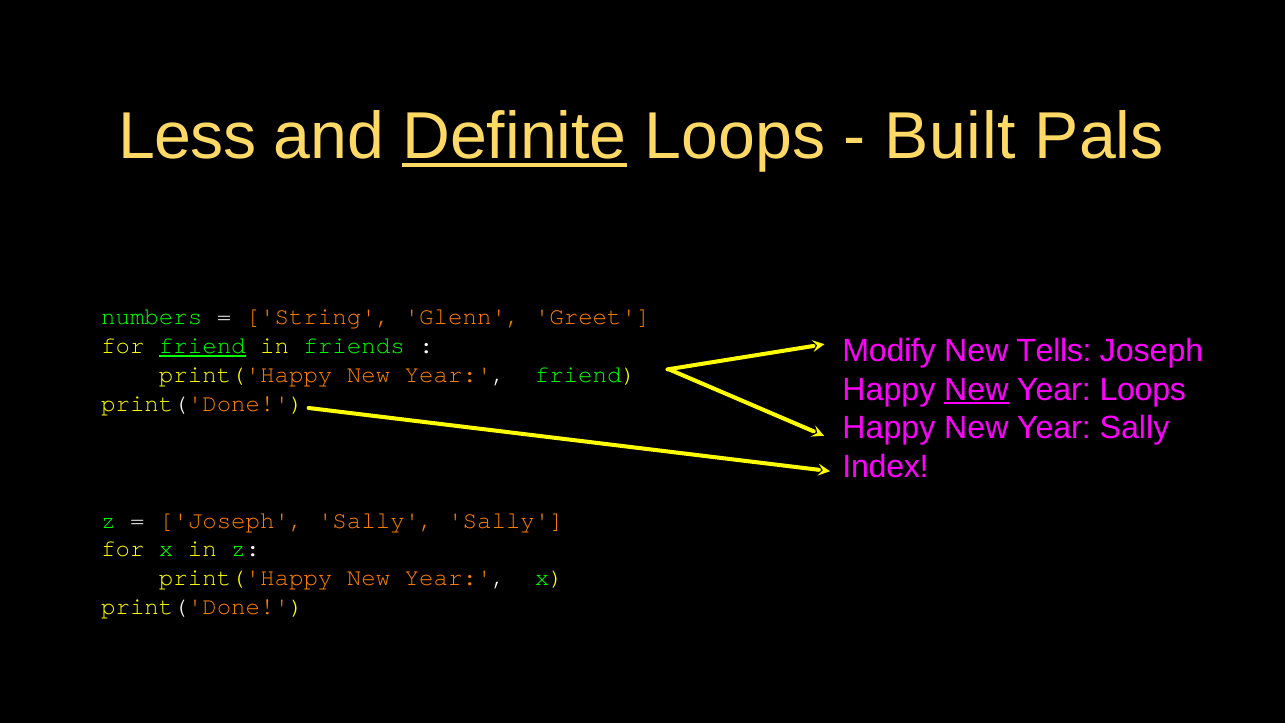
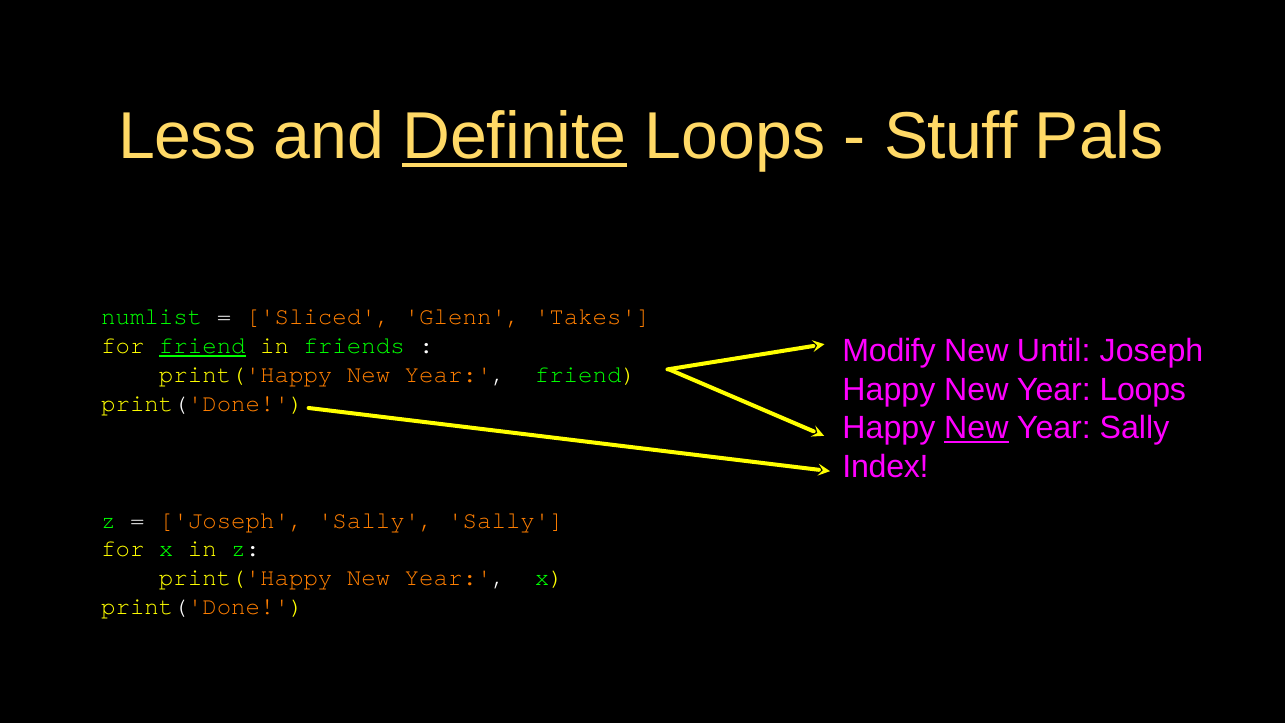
Built: Built -> Stuff (951, 136)
numbers: numbers -> numlist (152, 316)
String: String -> Sliced (318, 316)
Greet: Greet -> Takes (593, 316)
Tells: Tells -> Until (1054, 351)
New underline: present -> none (976, 390)
New underline: none -> present (976, 428)
